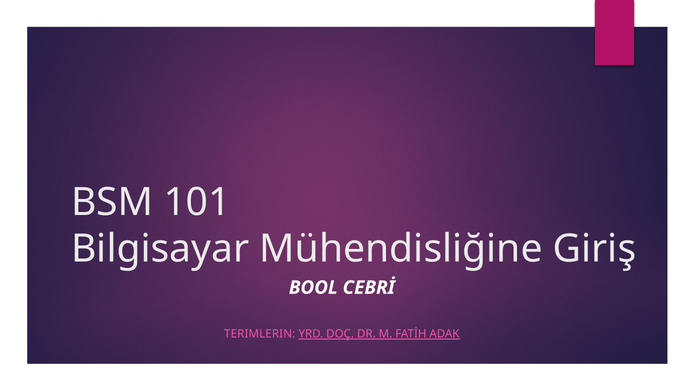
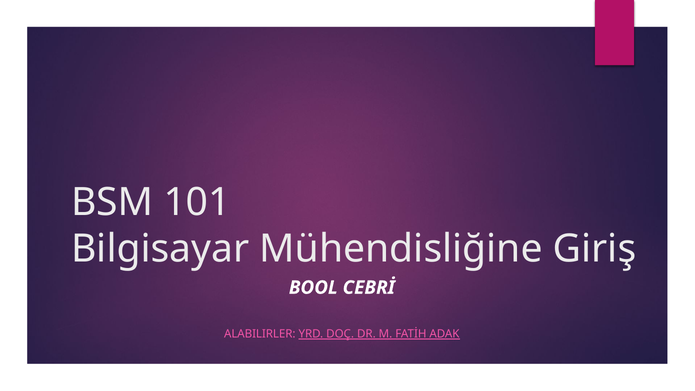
TERIMLERIN: TERIMLERIN -> ALABILIRLER (260, 334)
